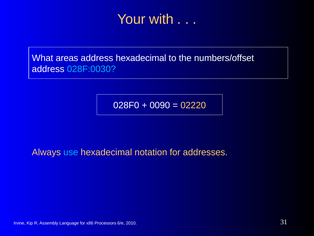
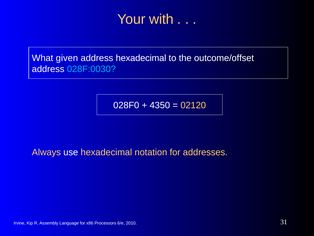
areas: areas -> given (67, 58)
numbers/offset: numbers/offset -> outcome/offset (224, 58)
0090: 0090 -> 4350 (160, 105)
02220: 02220 -> 02120 (193, 105)
use colour: light blue -> white (71, 152)
